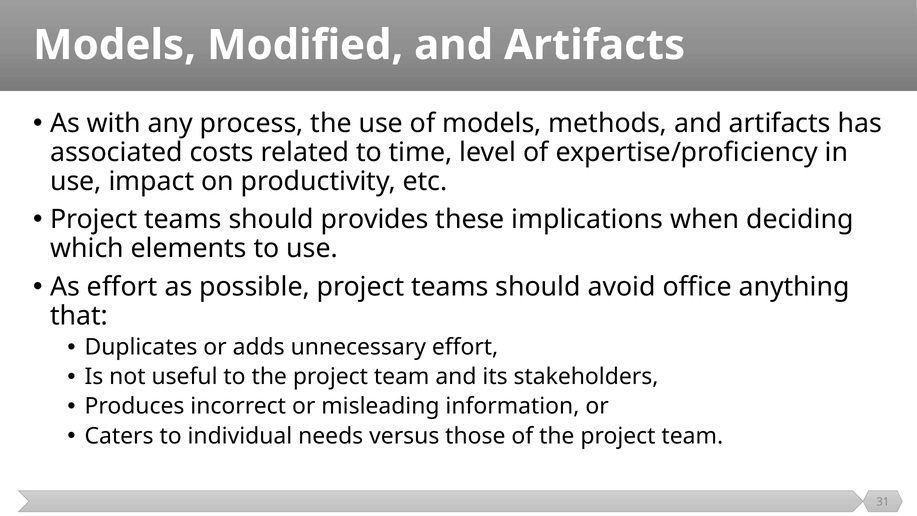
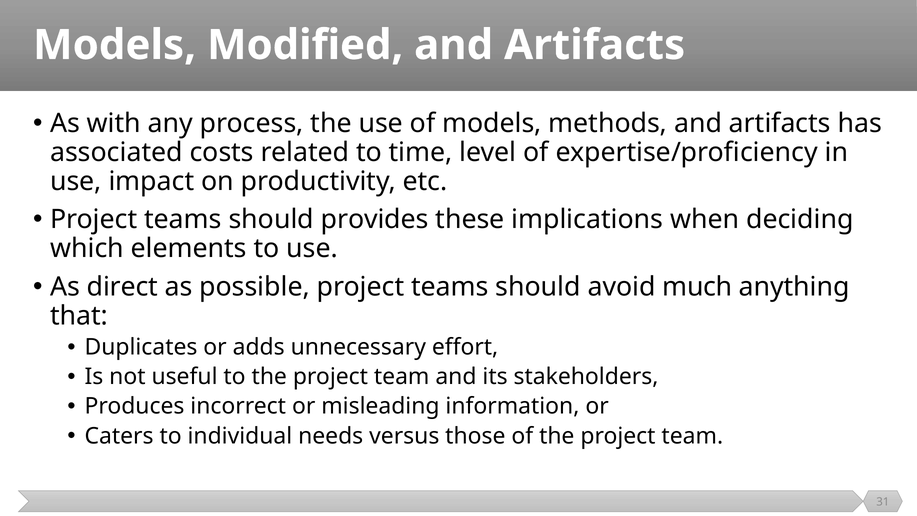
As effort: effort -> direct (122, 287)
office: office -> much (697, 287)
